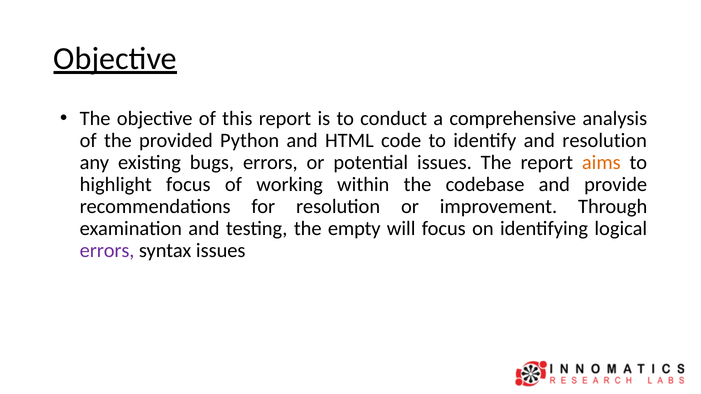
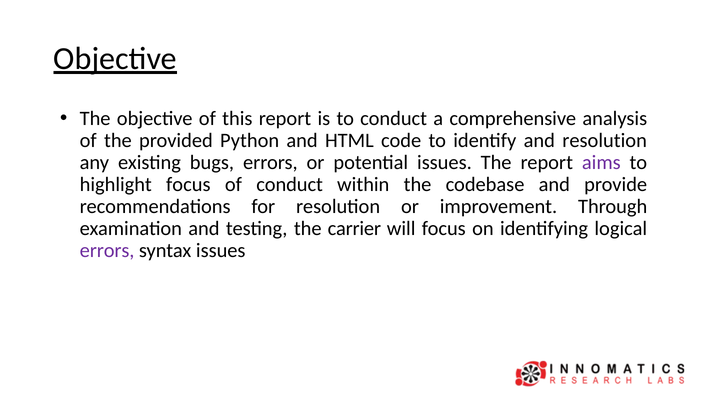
aims colour: orange -> purple (601, 163)
of working: working -> conduct (290, 185)
empty: empty -> carrier (354, 229)
